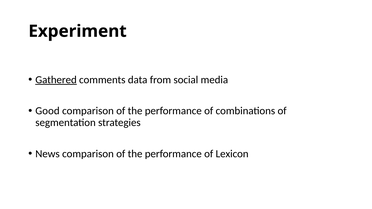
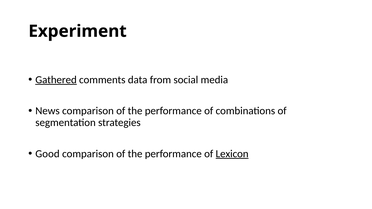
Good: Good -> News (48, 111)
News: News -> Good (47, 154)
Lexicon underline: none -> present (232, 154)
